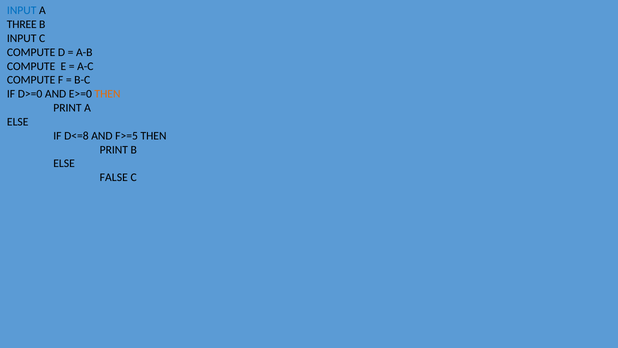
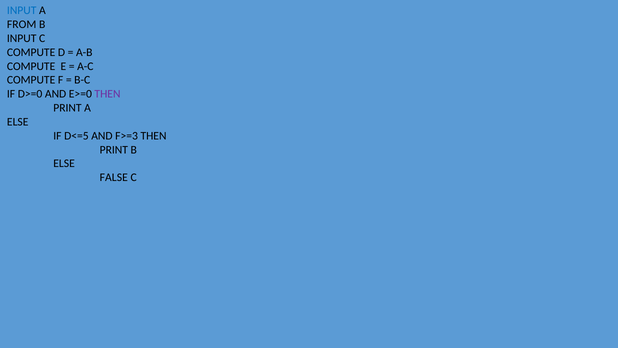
THREE: THREE -> FROM (22, 24)
THEN colour: orange -> purple (107, 94)
D<=8: D<=8 -> D<=5 (76, 136)
F>=5: F>=5 -> F>=3 (127, 136)
